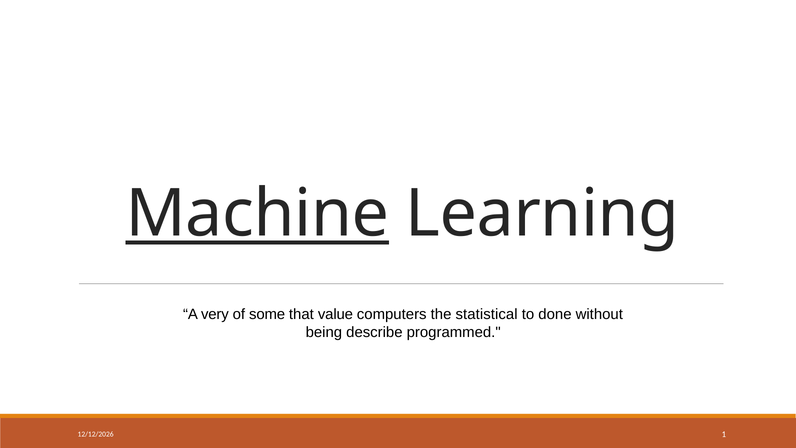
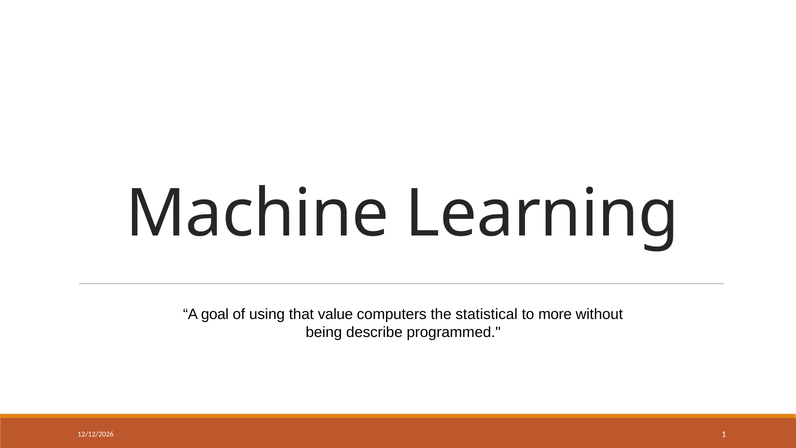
Machine underline: present -> none (257, 214)
very: very -> goal (215, 314)
some: some -> using (267, 314)
done: done -> more (555, 314)
